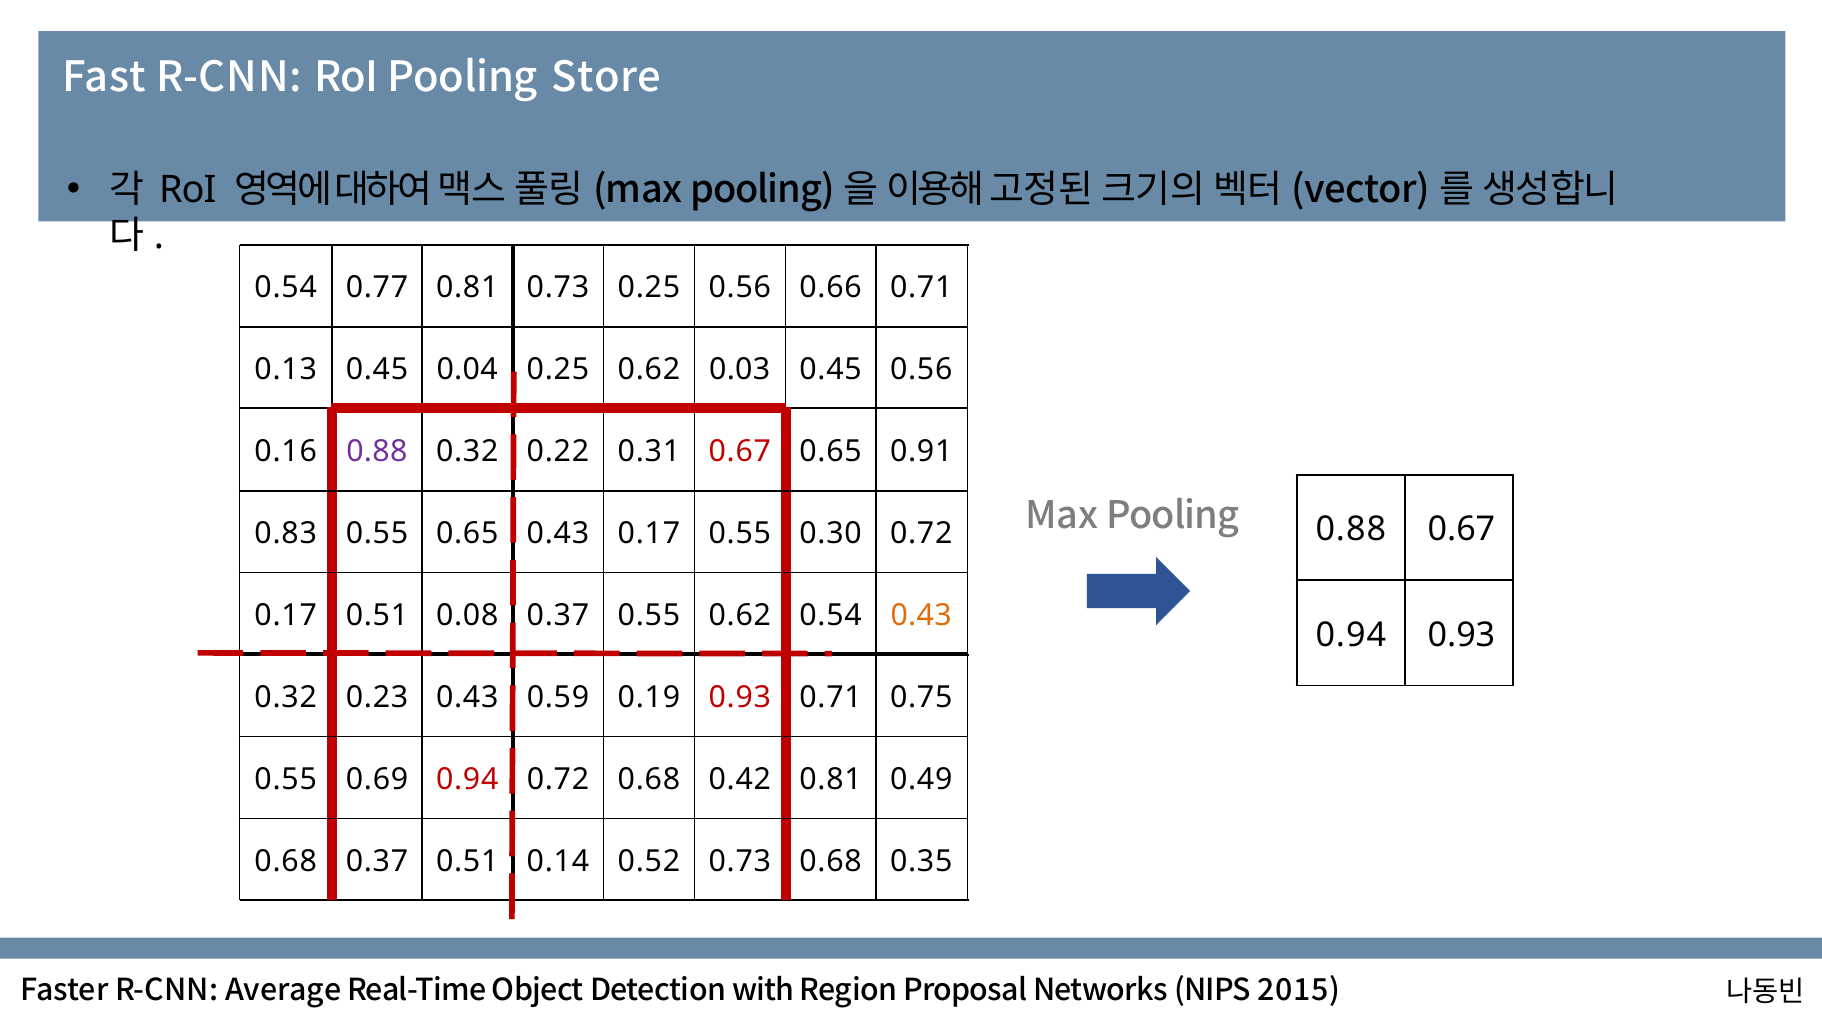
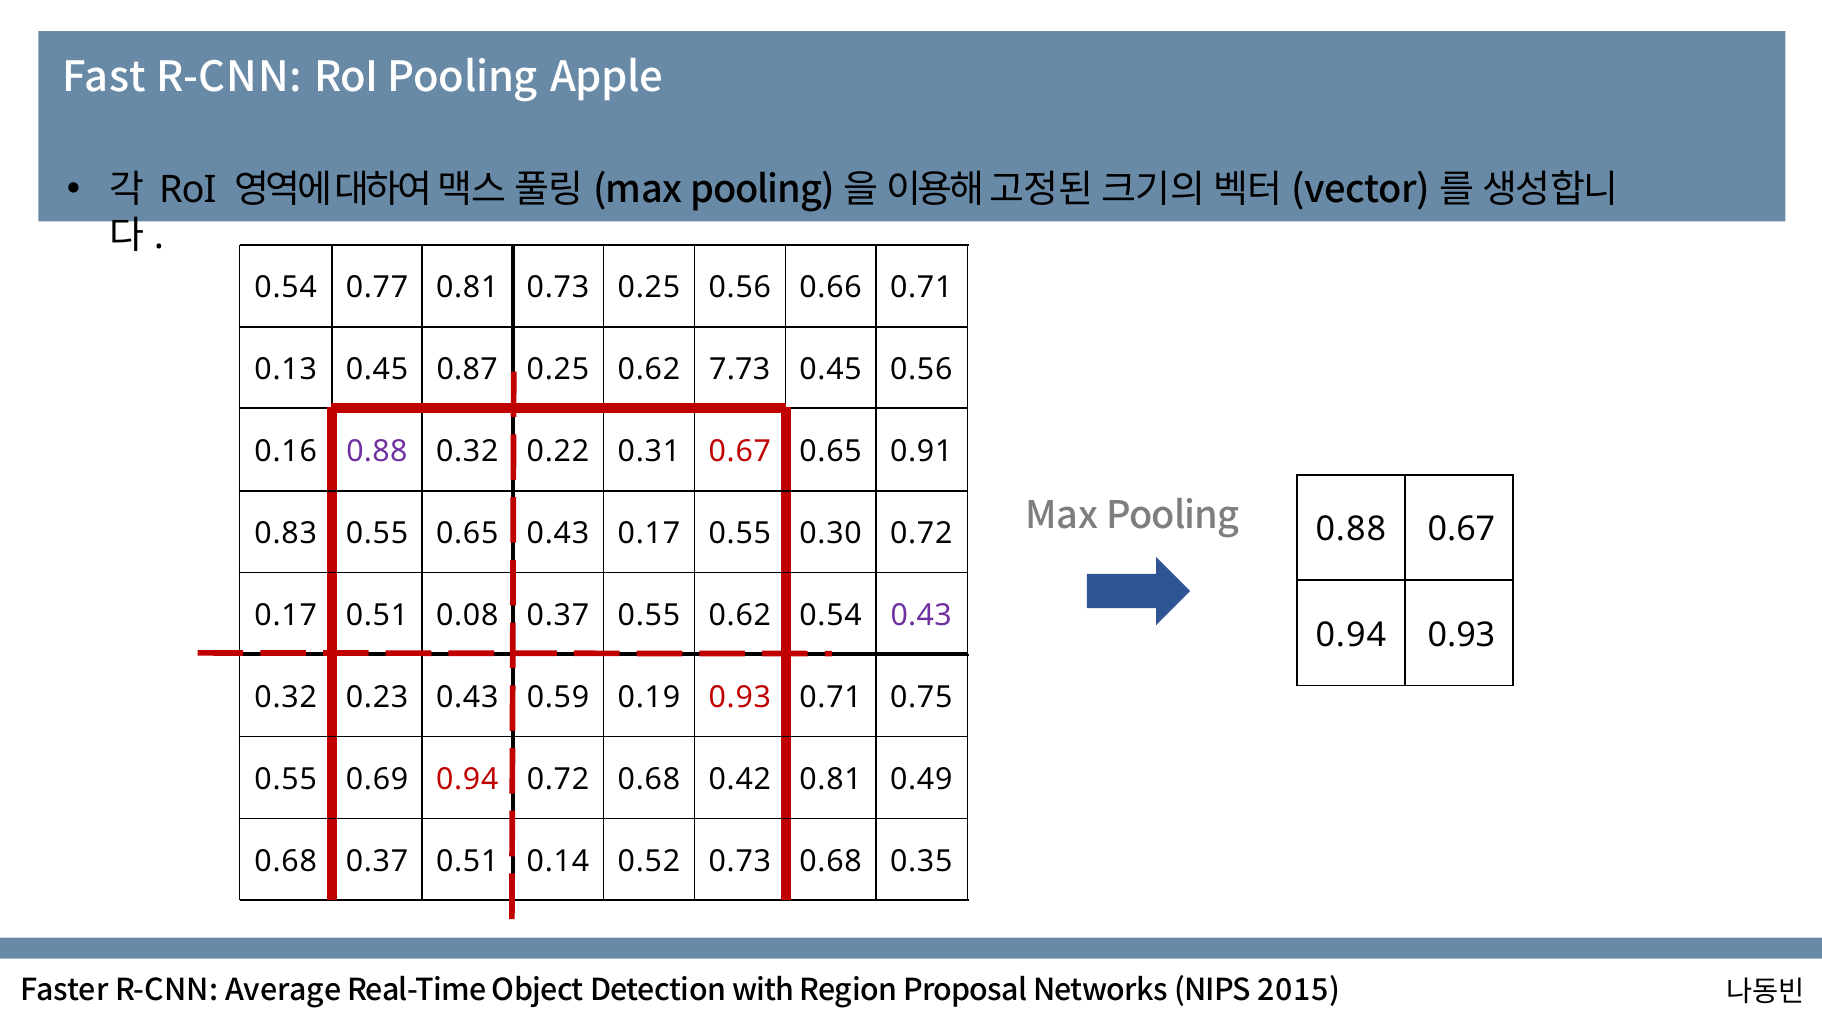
Store: Store -> Apple (607, 78)
0.04: 0.04 -> 0.87 (467, 370)
0.03: 0.03 -> 7.73 (740, 370)
0.43 colour: orange -> purple (921, 615)
